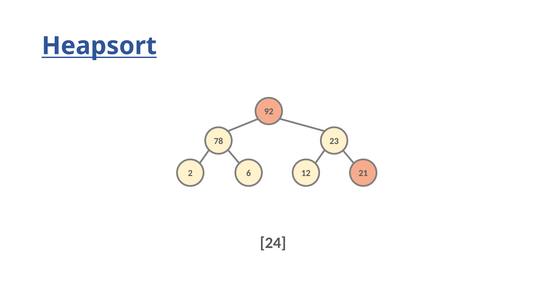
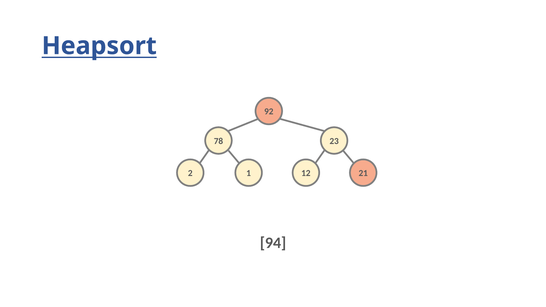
6: 6 -> 1 (249, 173)
24: 24 -> 94 (273, 243)
